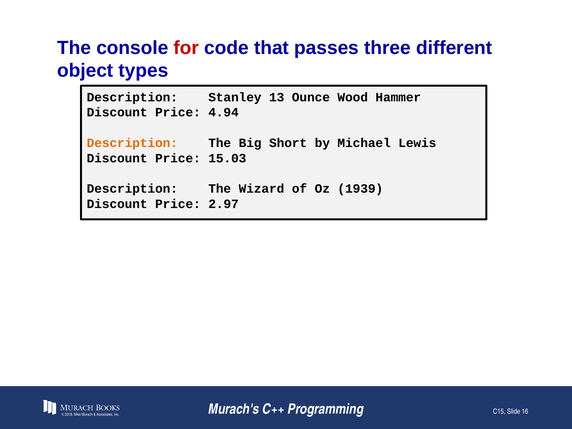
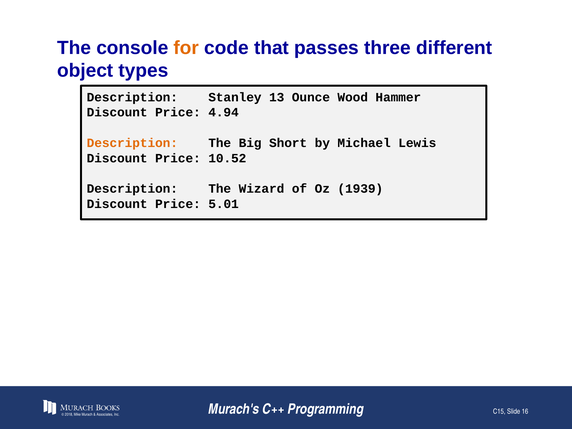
for colour: red -> orange (186, 48)
15.03: 15.03 -> 10.52 (227, 158)
2.97: 2.97 -> 5.01 (224, 204)
